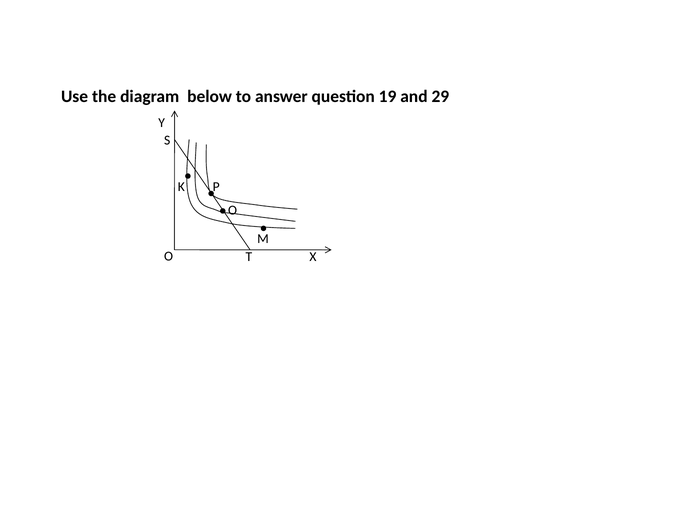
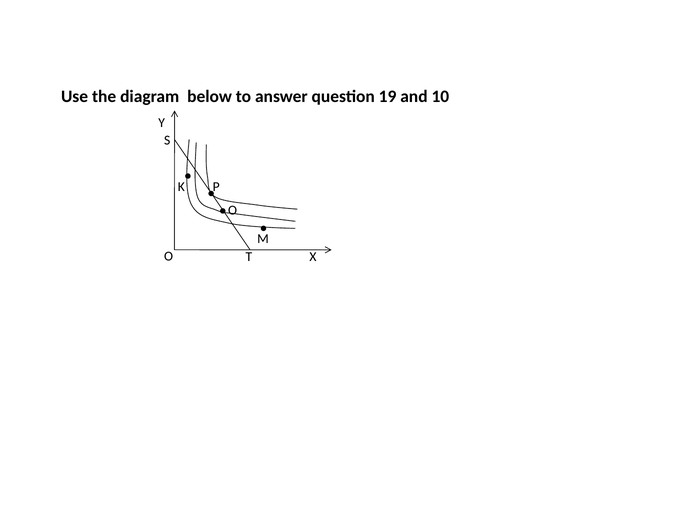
29: 29 -> 10 (440, 97)
